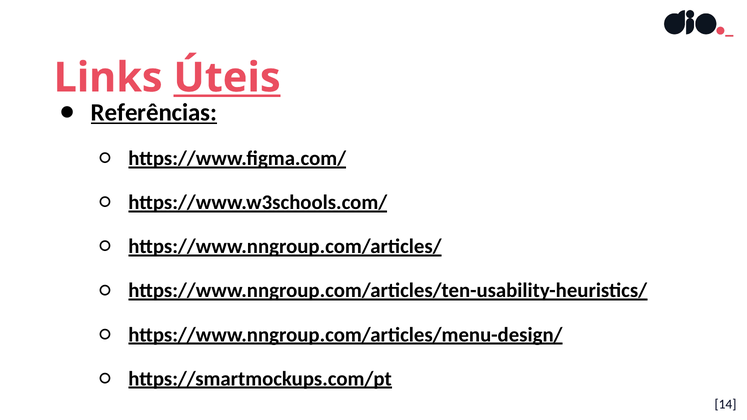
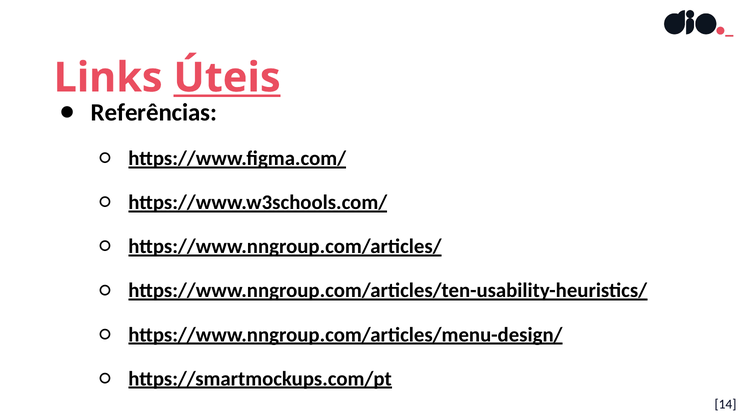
Referências underline: present -> none (154, 113)
